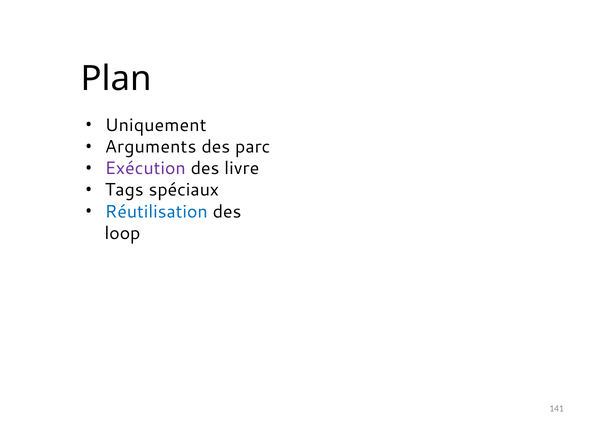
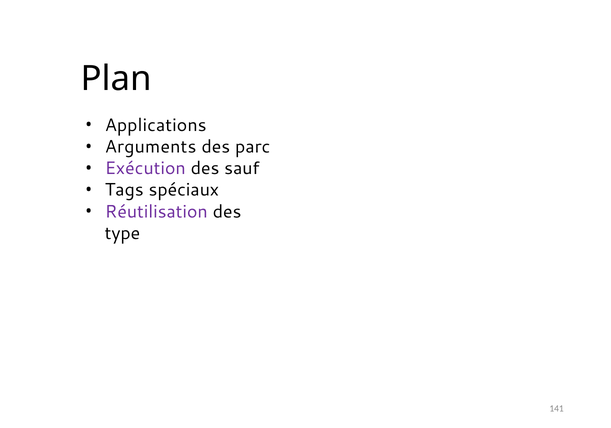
Uniquement: Uniquement -> Applications (156, 125)
livre: livre -> sauf (242, 168)
Réutilisation colour: blue -> purple (156, 211)
loop: loop -> type (122, 233)
